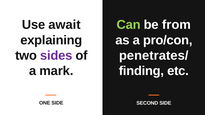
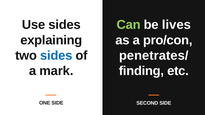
Use await: await -> sides (65, 25)
from: from -> lives (176, 25)
sides colour: purple -> blue (56, 56)
